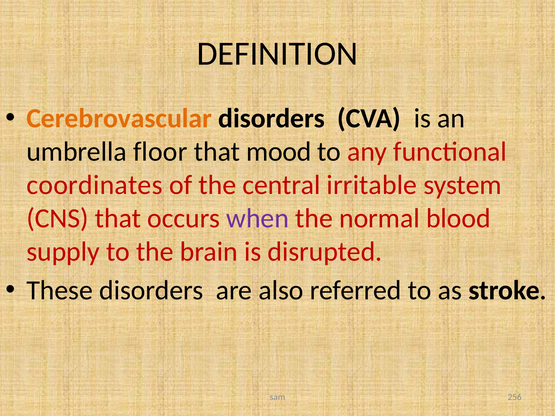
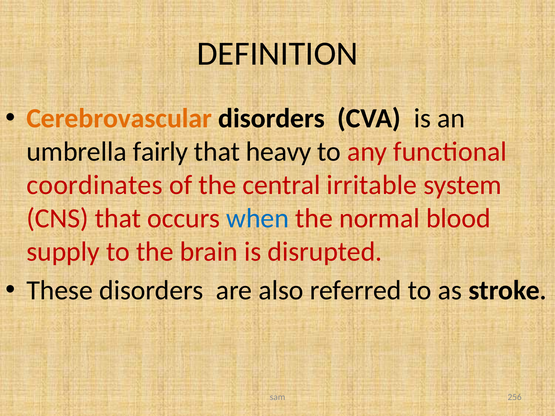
floor: floor -> fairly (160, 152)
mood: mood -> heavy (279, 152)
when colour: purple -> blue (258, 218)
